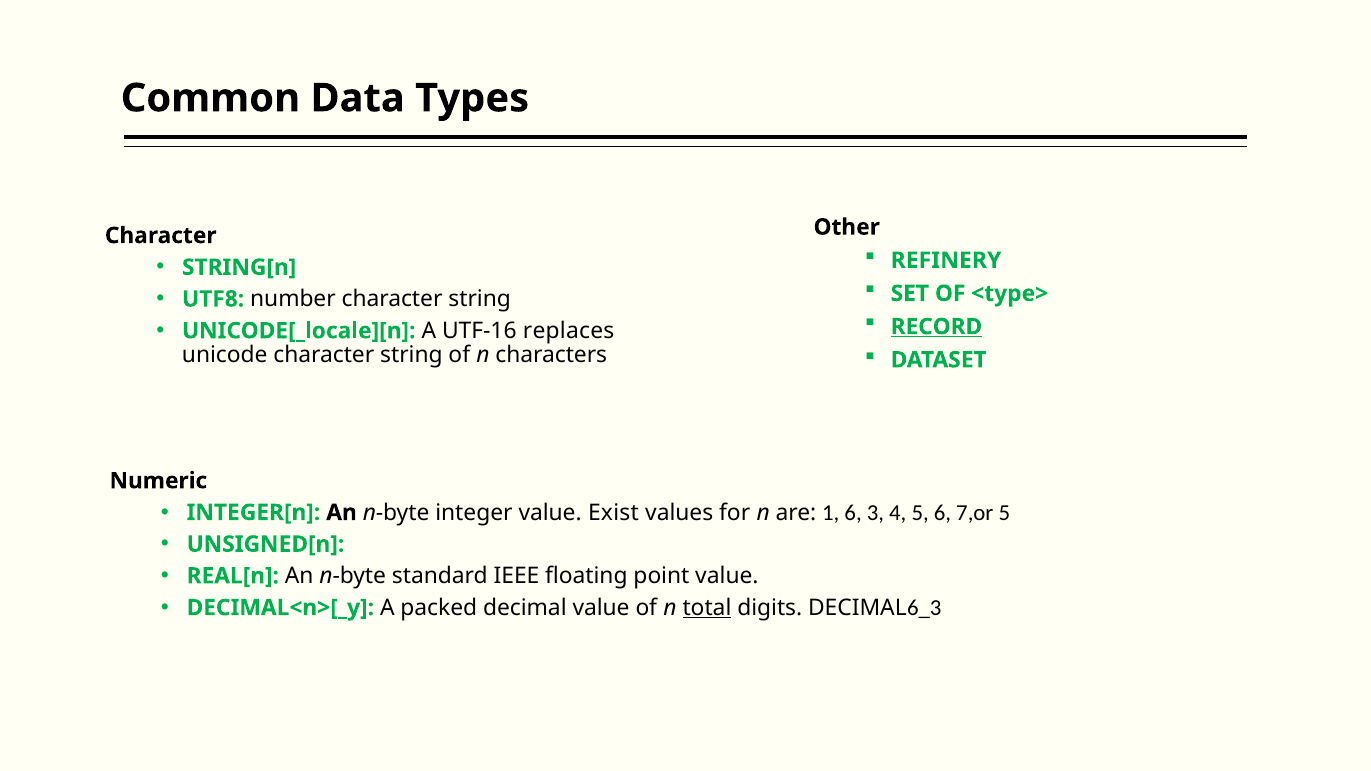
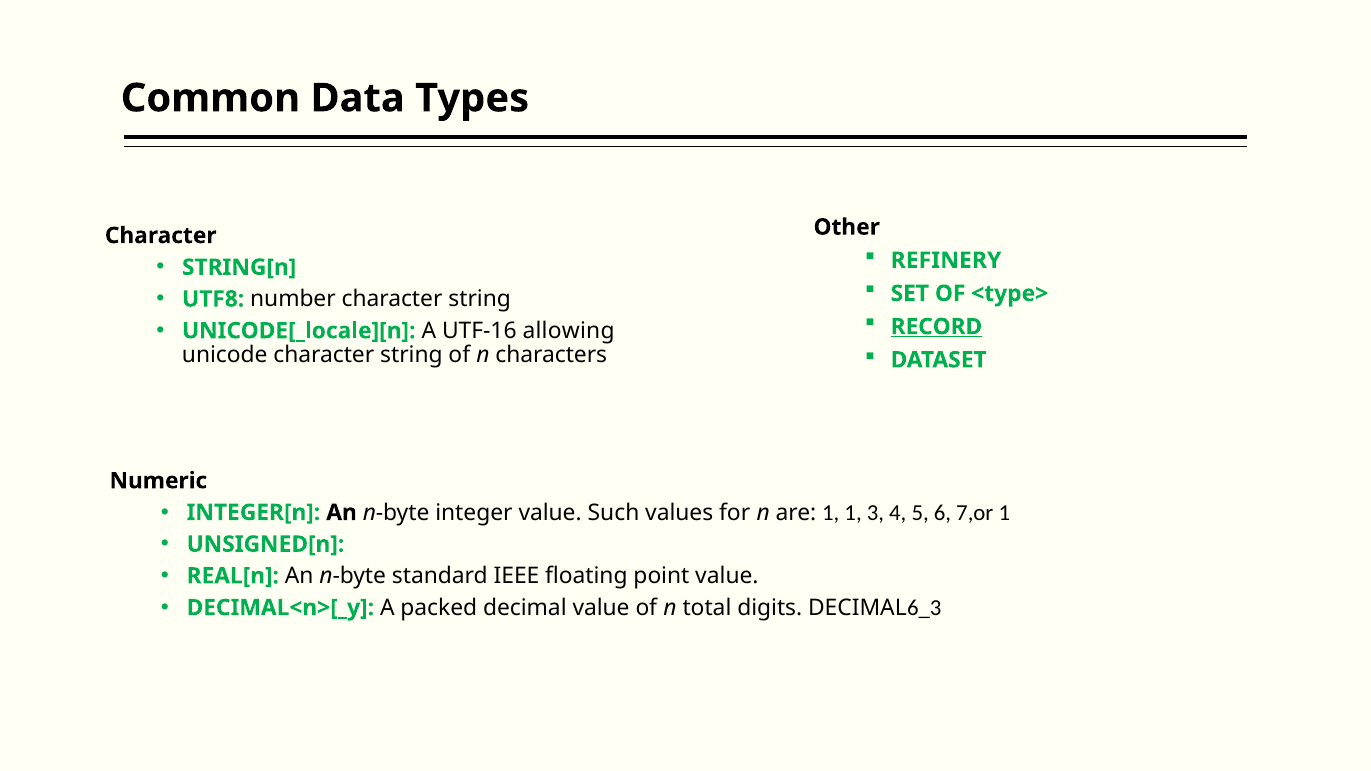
replaces: replaces -> allowing (569, 331)
Exist: Exist -> Such (614, 513)
1 6: 6 -> 1 (853, 513)
7,or 5: 5 -> 1 (1004, 513)
total underline: present -> none (707, 608)
